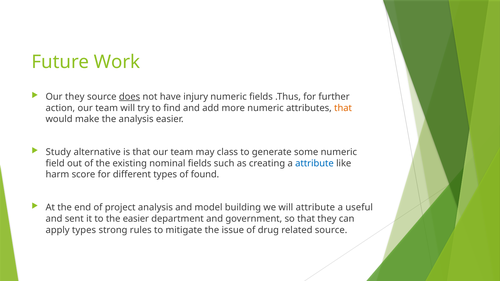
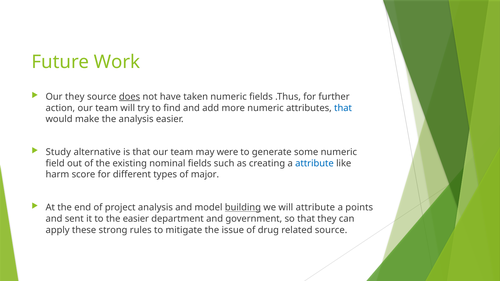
injury: injury -> taken (196, 97)
that colour: orange -> blue (343, 108)
class: class -> were (227, 152)
found: found -> major (205, 175)
building underline: none -> present (243, 208)
useful: useful -> points (359, 208)
apply types: types -> these (84, 230)
